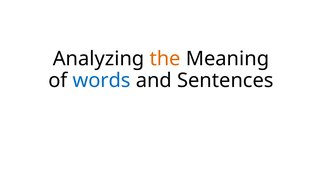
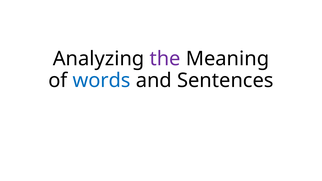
the colour: orange -> purple (165, 59)
